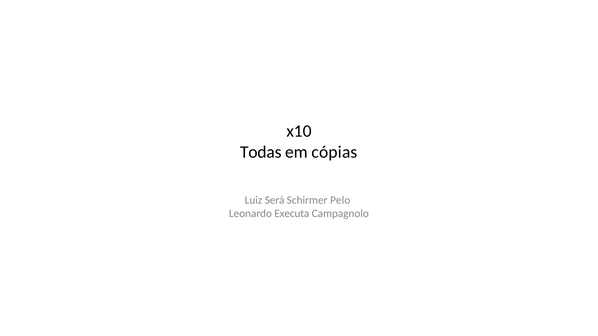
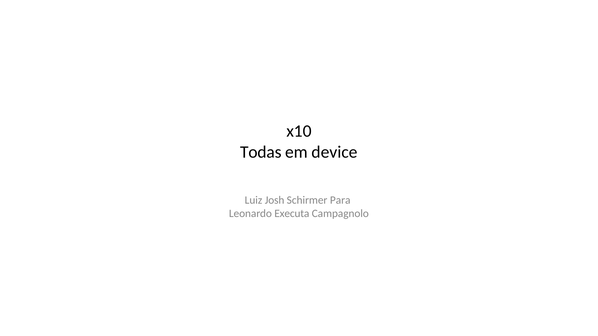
cópias: cópias -> device (335, 152)
Será: Será -> Josh (275, 200)
Pelo: Pelo -> Para (340, 200)
